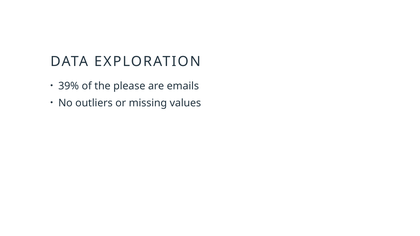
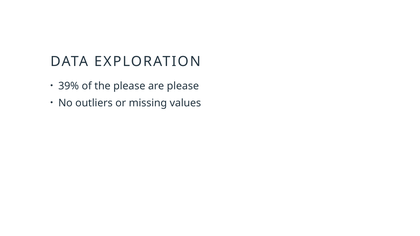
are emails: emails -> please (183, 86)
